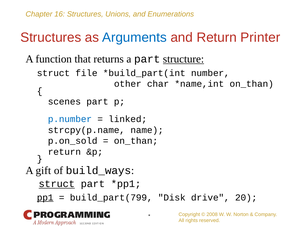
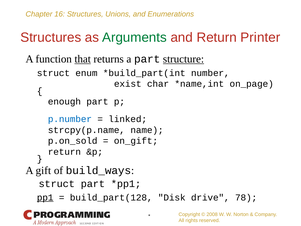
Arguments colour: blue -> green (134, 37)
that underline: none -> present (83, 59)
file: file -> enum (86, 73)
other: other -> exist (128, 84)
on_than: on_than -> on_page (252, 84)
scenes: scenes -> enough (64, 101)
on_than: on_than -> on_gift (136, 141)
struct underline: present -> none (57, 184)
build_part(799: build_part(799 -> build_part(128 (111, 197)
20: 20 -> 78 (246, 197)
